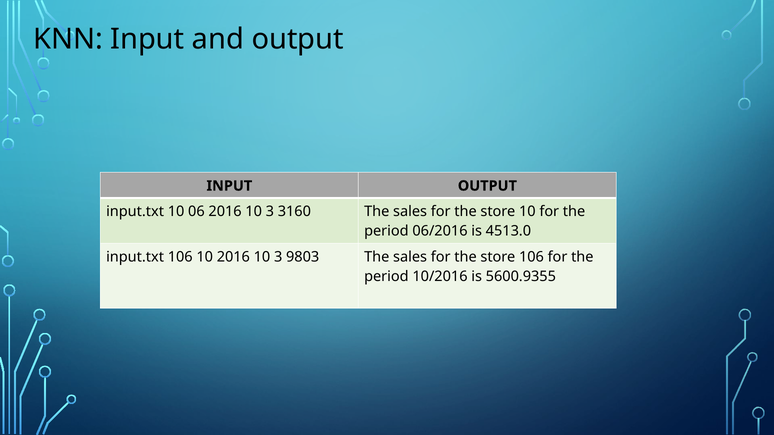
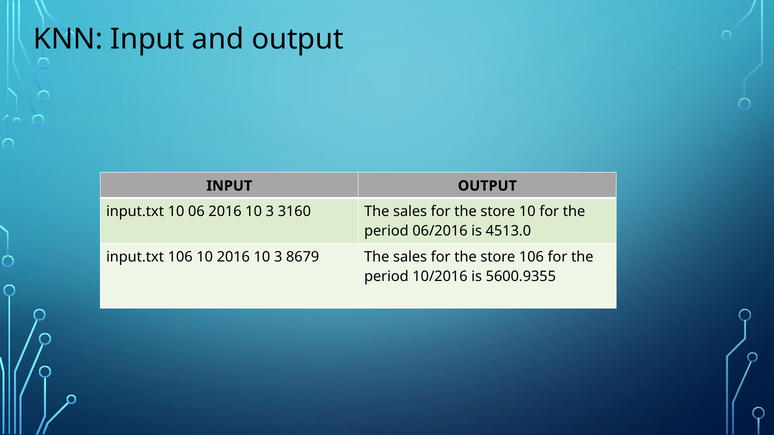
9803: 9803 -> 8679 (303, 257)
